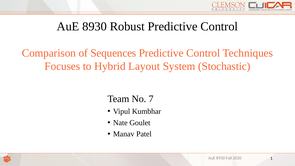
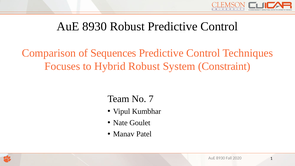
Hybrid Layout: Layout -> Robust (144, 66)
Stochastic: Stochastic -> Constraint (224, 66)
